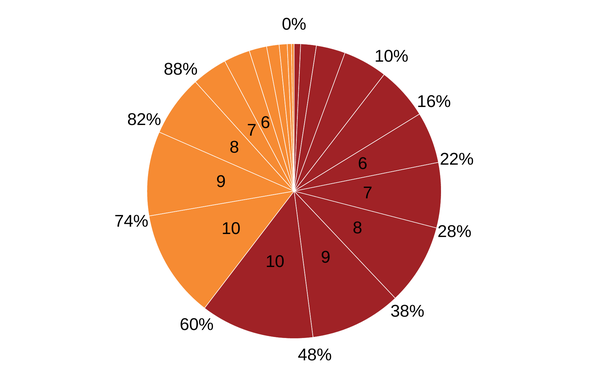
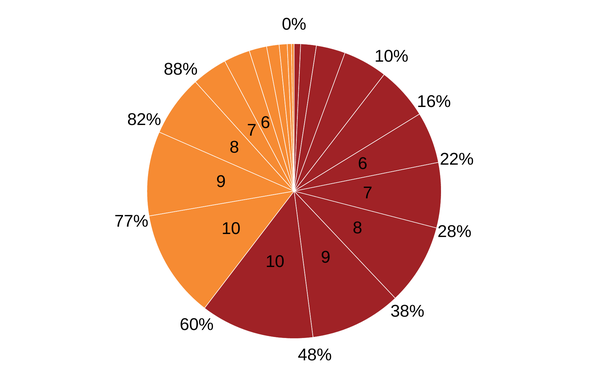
74%: 74% -> 77% (131, 221)
